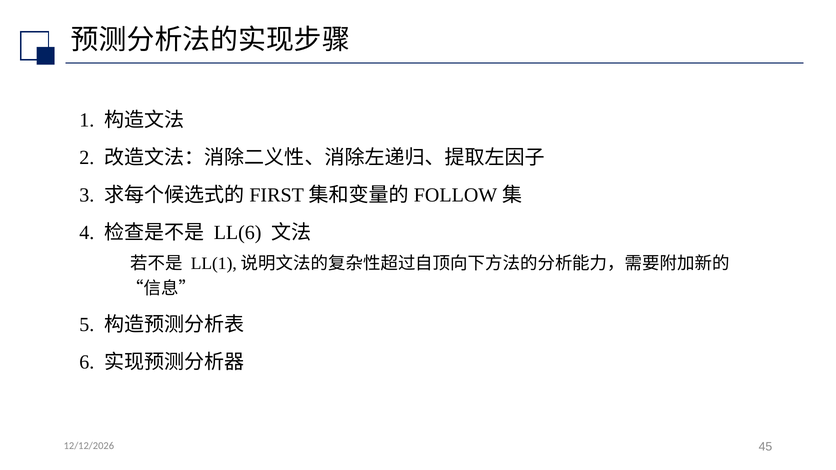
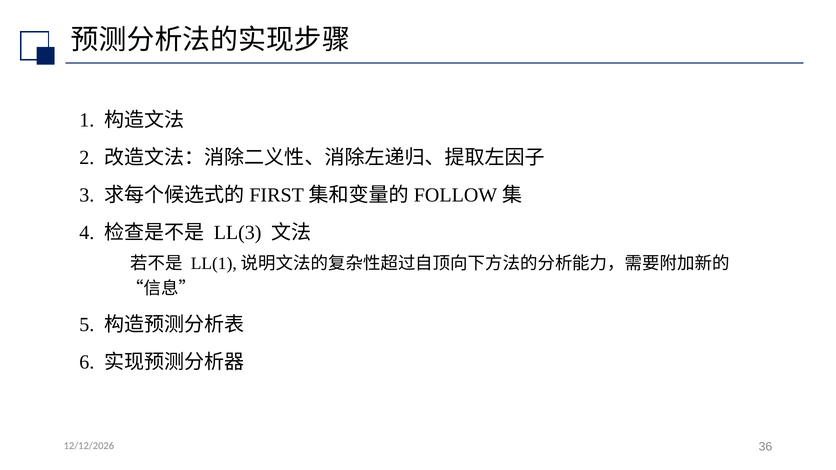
LL(6: LL(6 -> LL(3 (238, 233)
45: 45 -> 36 (765, 447)
